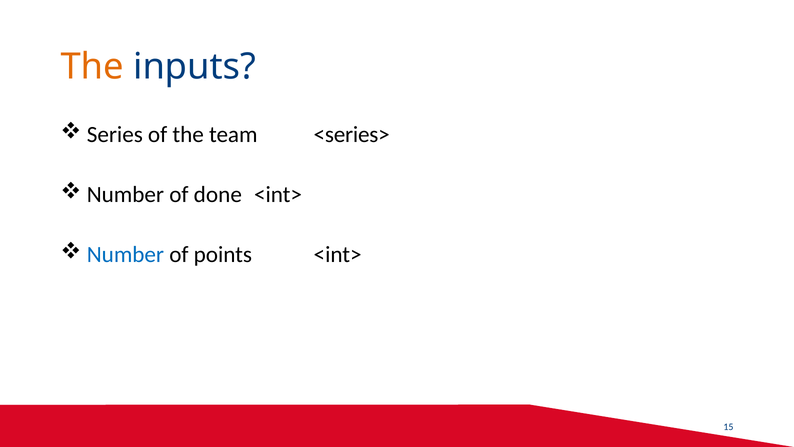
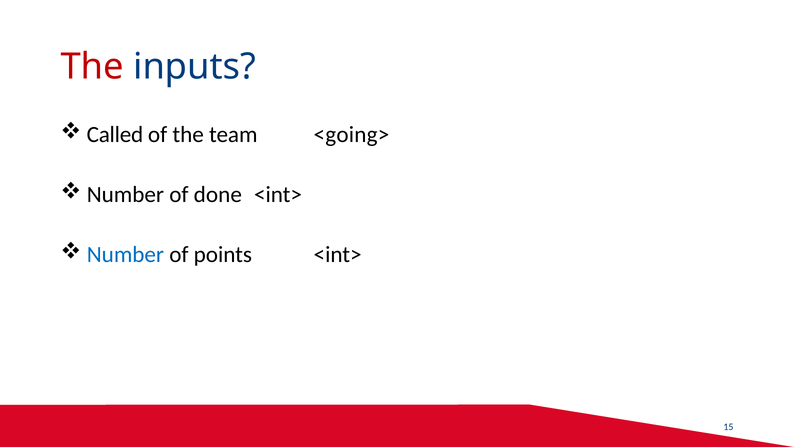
The colour: orange -> red (92, 67)
Series: Series -> Called (115, 134)
<series>: <series> -> <going> (351, 134)
